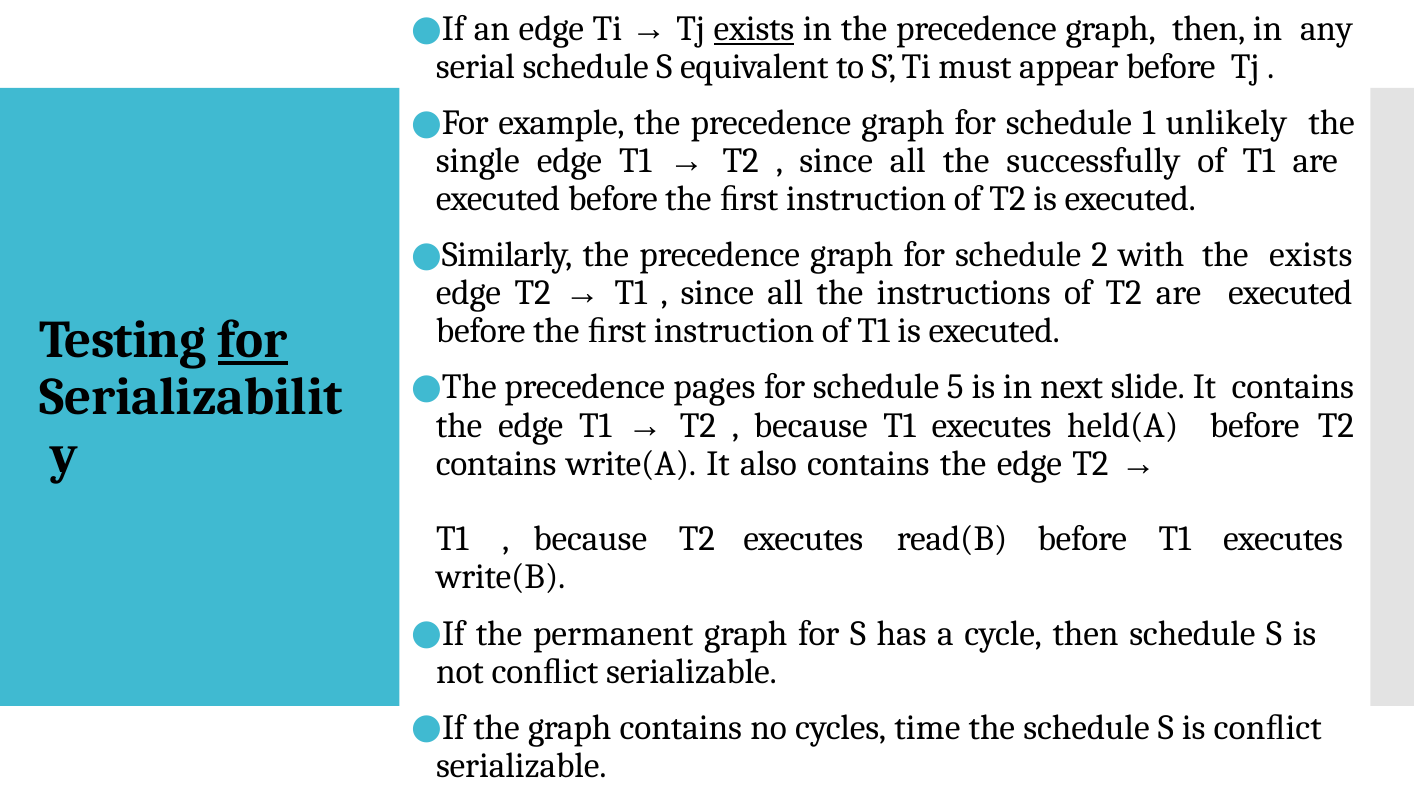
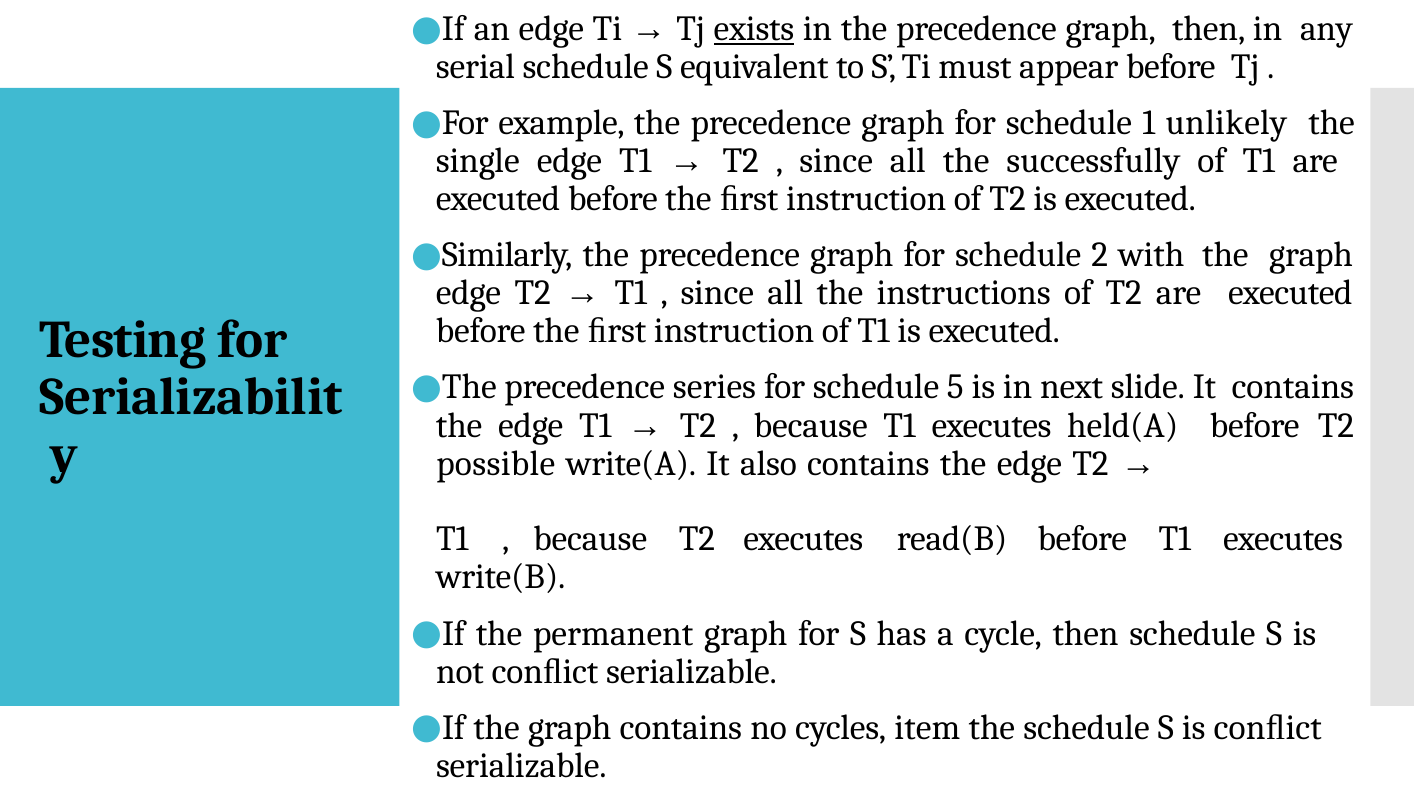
with the exists: exists -> graph (1311, 255)
for underline: present -> none (253, 340)
pages: pages -> series (714, 387)
contains: contains -> possible (496, 464)
time: time -> item (927, 728)
